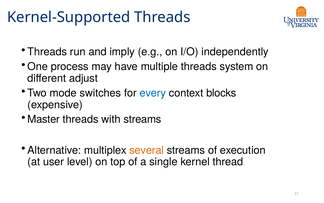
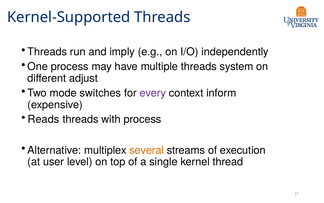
every colour: blue -> purple (153, 93)
blocks: blocks -> inform (221, 93)
Master: Master -> Reads (43, 119)
with streams: streams -> process (142, 119)
